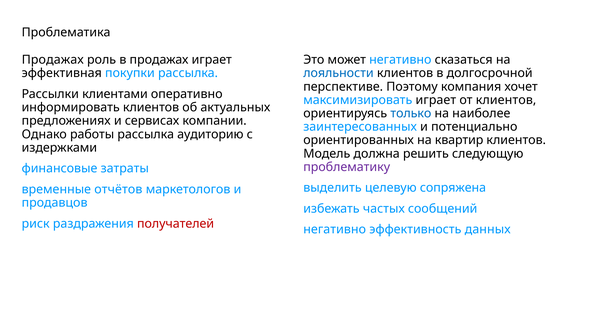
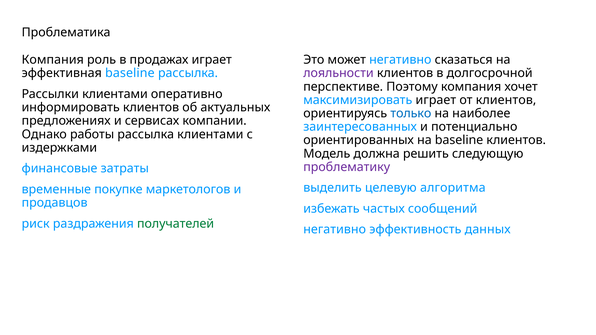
Продажах: Продажах -> Компания (53, 60)
эффективная покупки: покупки -> baseline (130, 73)
лояльности colour: blue -> purple (338, 73)
рассылка аудиторию: аудиторию -> клиентами (210, 134)
на квартир: квартир -> baseline (459, 140)
сопряжена: сопряжена -> алгоритма (453, 188)
отчётов: отчётов -> покупке (118, 189)
получателей colour: red -> green (176, 224)
